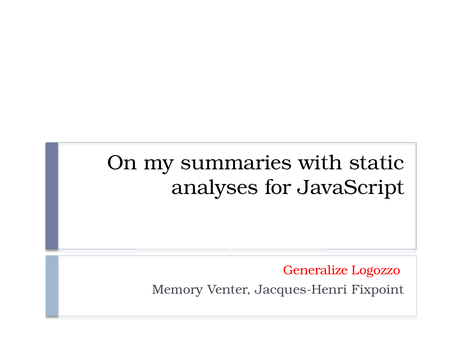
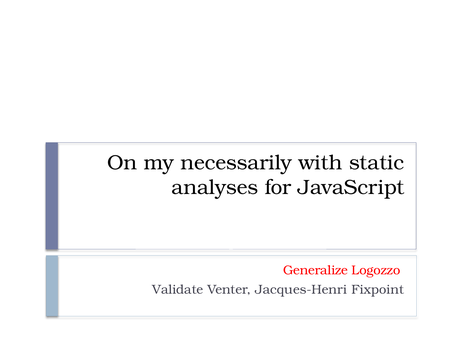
summaries: summaries -> necessarily (236, 163)
Memory: Memory -> Validate (178, 290)
